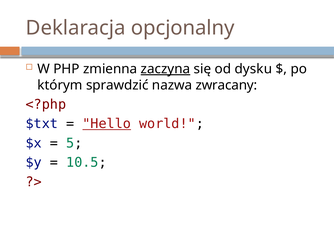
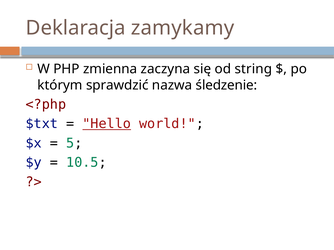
opcjonalny: opcjonalny -> zamykamy (183, 28)
zaczyna underline: present -> none (165, 69)
dysku: dysku -> string (253, 69)
zwracany: zwracany -> śledzenie (226, 85)
